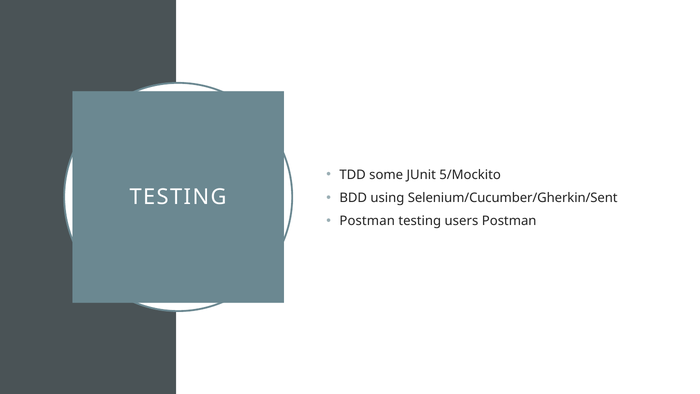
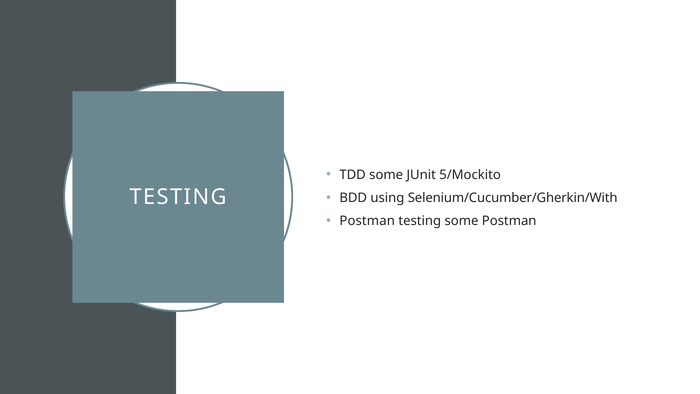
Selenium/Cucumber/Gherkin/Sent: Selenium/Cucumber/Gherkin/Sent -> Selenium/Cucumber/Gherkin/With (513, 198)
testing users: users -> some (462, 221)
